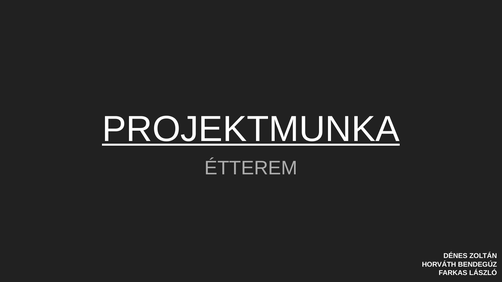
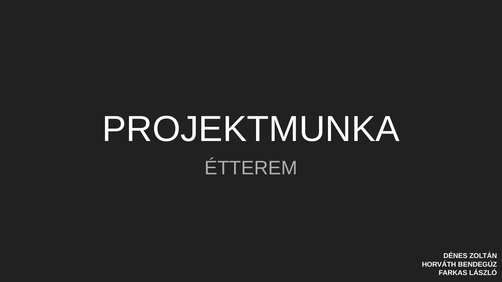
PROJEKTMUNKA underline: present -> none (251, 129)
